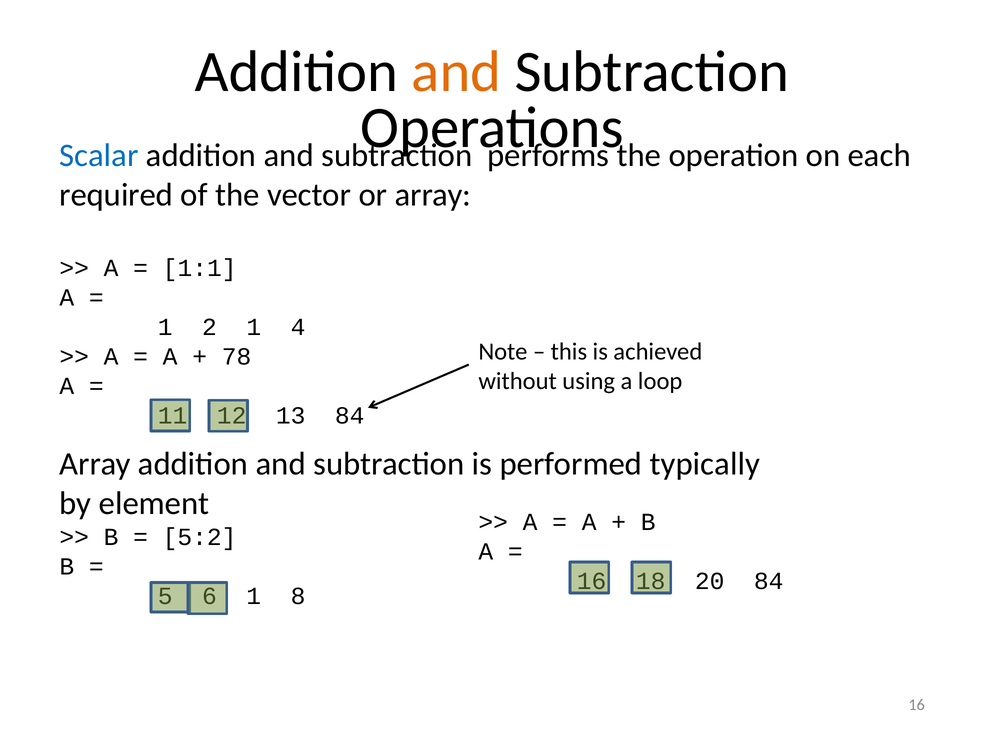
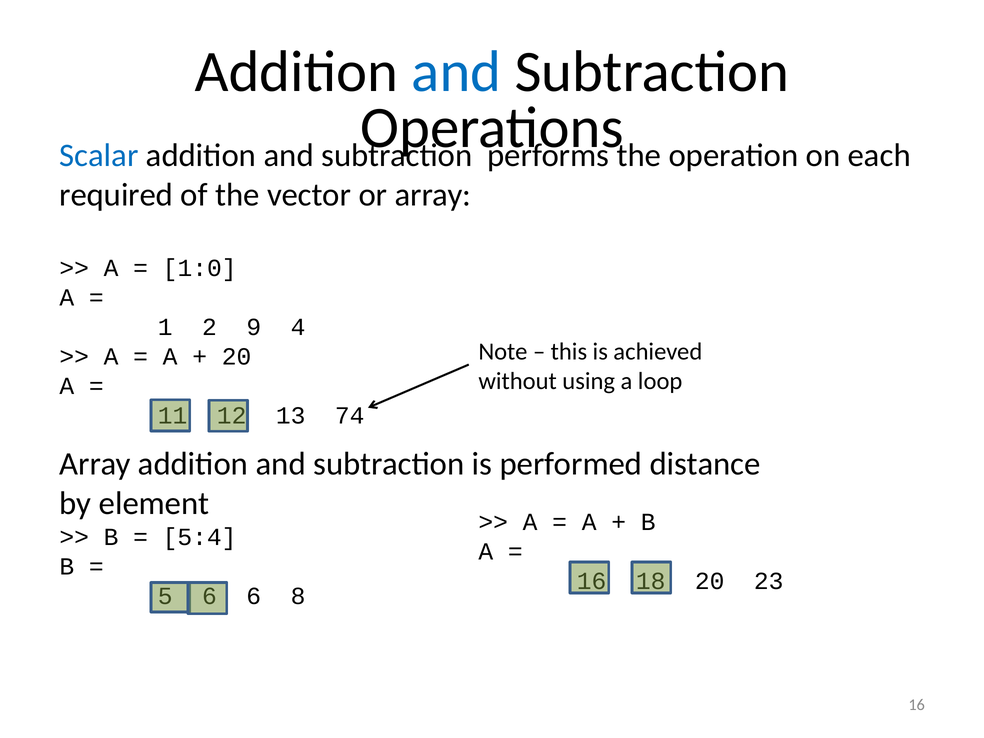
and colour: orange -> blue (456, 72)
1:1: 1:1 -> 1:0 (200, 268)
2 1: 1 -> 9 (254, 327)
78: 78 -> 20 (237, 357)
13 84: 84 -> 74 (350, 416)
typically: typically -> distance (705, 464)
5:2: 5:2 -> 5:4 (200, 537)
20 84: 84 -> 23 (769, 581)
1: 1 -> 6 (254, 596)
